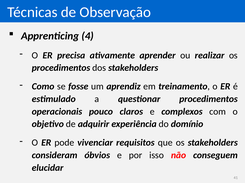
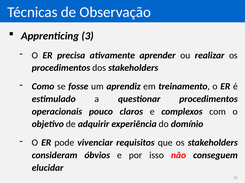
4: 4 -> 3 (88, 36)
